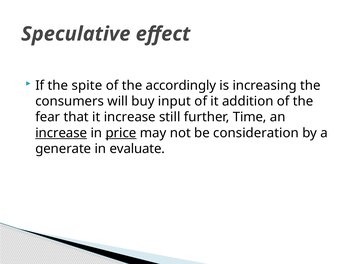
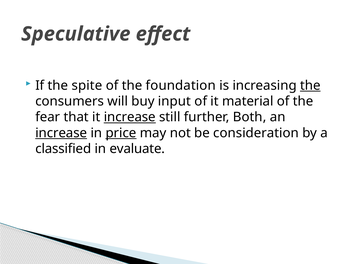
accordingly: accordingly -> foundation (181, 86)
the underline: none -> present (310, 86)
addition: addition -> material (248, 102)
increase underline: none -> present (130, 117)
Time: Time -> Both (250, 117)
generate: generate -> classified (63, 149)
